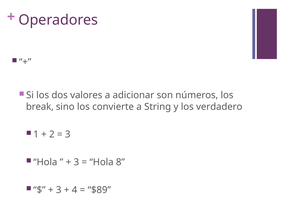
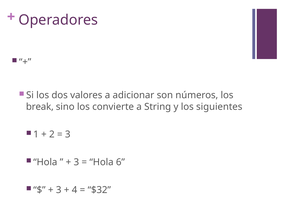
verdadero: verdadero -> siguientes (219, 106)
8: 8 -> 6 (120, 162)
$89: $89 -> $32 (99, 189)
